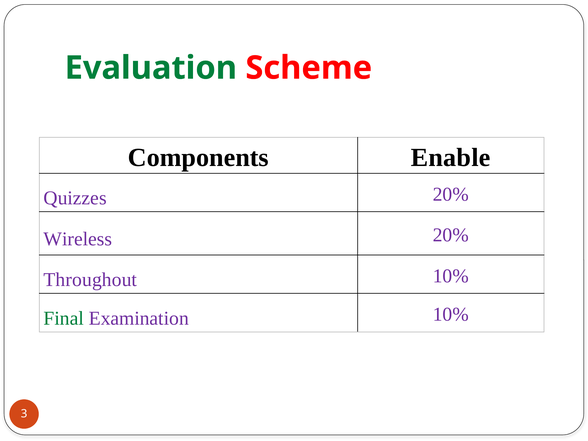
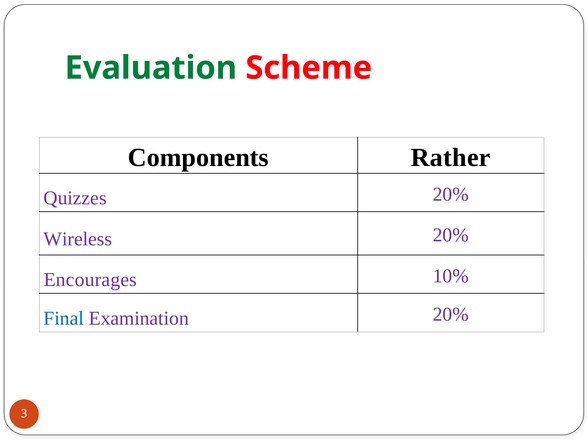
Enable: Enable -> Rather (451, 158)
Throughout: Throughout -> Encourages (90, 280)
Final colour: green -> blue (64, 318)
Examination 10%: 10% -> 20% (451, 314)
